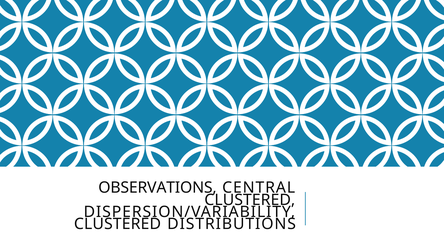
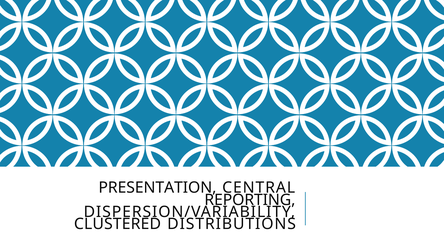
OBSERVATIONS: OBSERVATIONS -> PRESENTATION (157, 188)
CLUSTERED: CLUSTERED -> REPORTING (250, 200)
